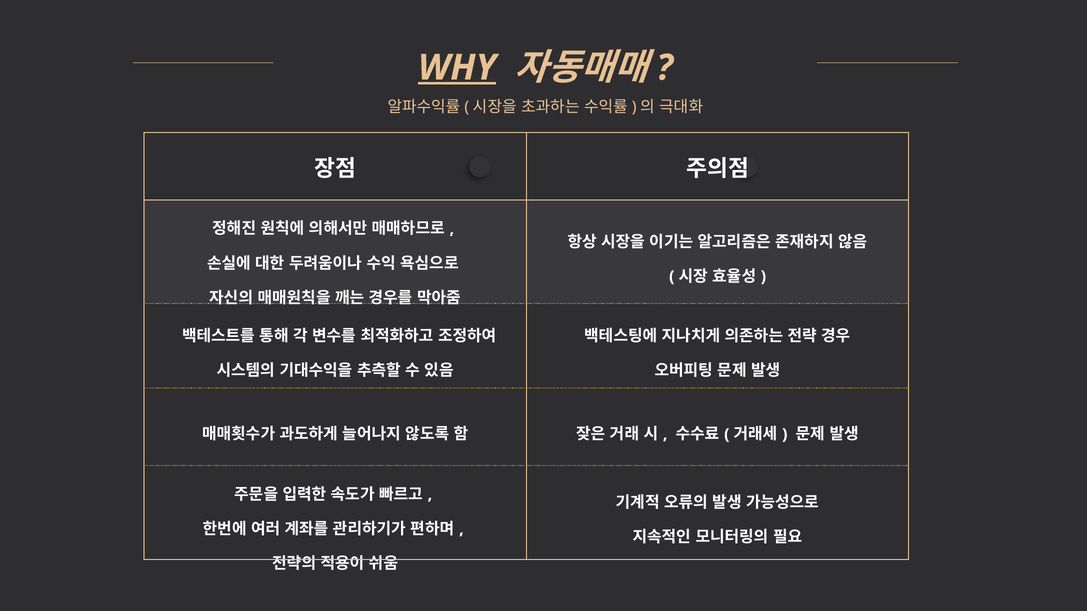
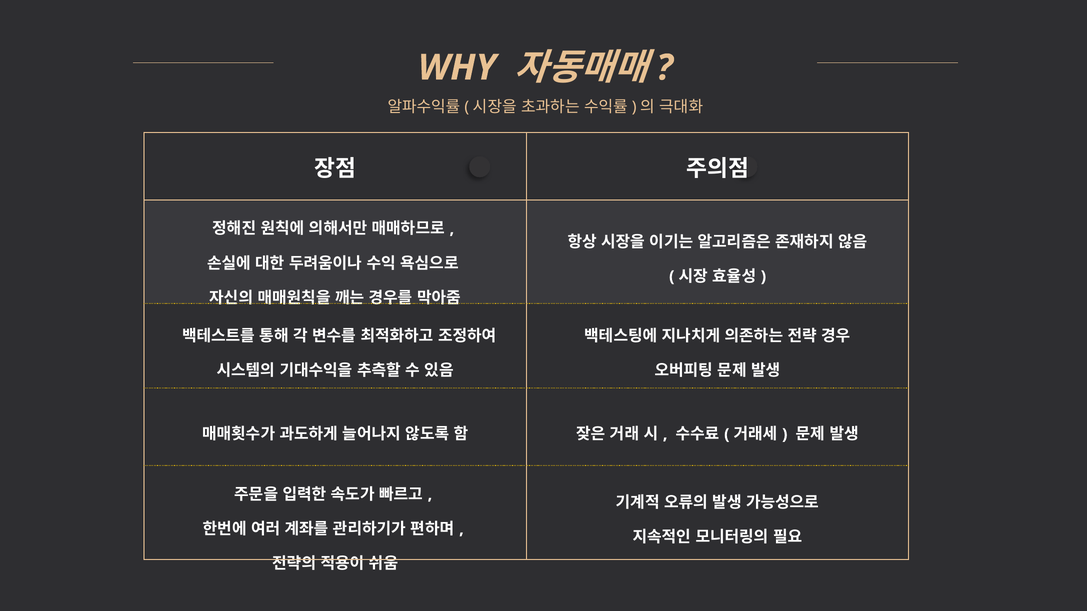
WHY underline: present -> none (457, 68)
